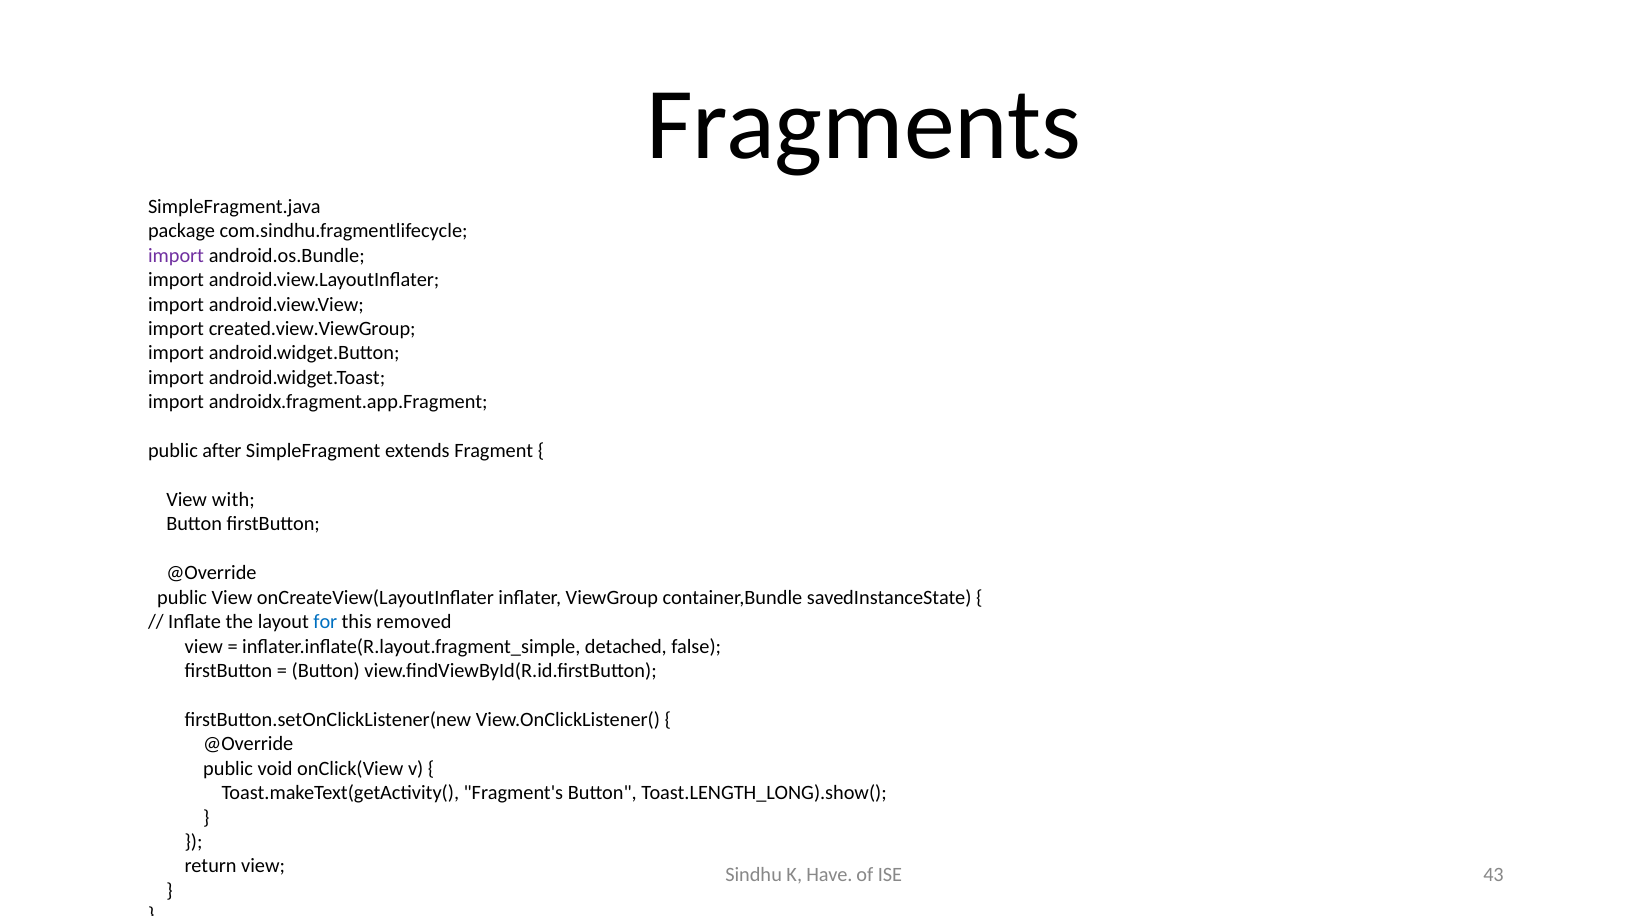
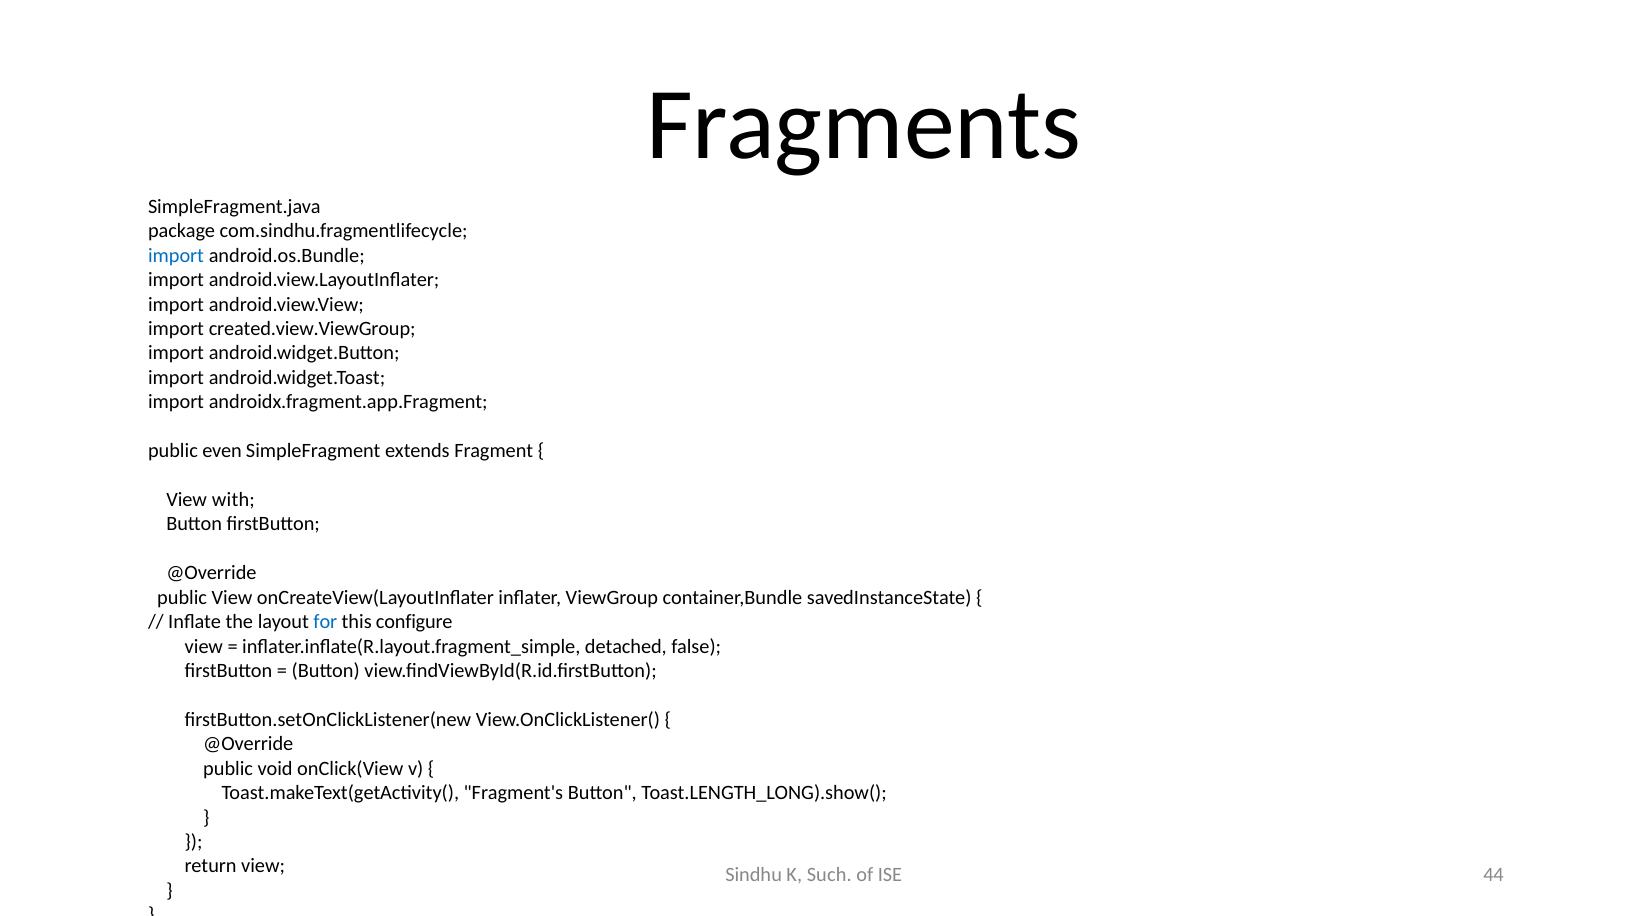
import colour: purple -> blue (176, 255)
after: after -> even (222, 451)
removed: removed -> configure (414, 622)
Have: Have -> Such (829, 875)
43: 43 -> 44 (1494, 874)
